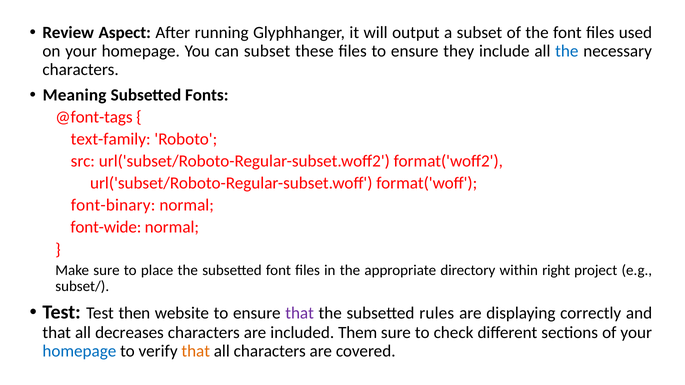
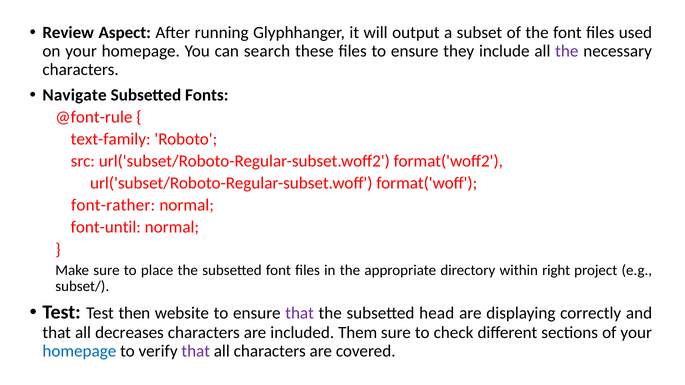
can subset: subset -> search (267, 51)
the colour: blue -> purple (567, 51)
Meaning: Meaning -> Navigate (75, 95)
@font-tags: @font-tags -> @font-rule (94, 117)
font-binary: font-binary -> font-rather (113, 205)
font-wide: font-wide -> font-until (106, 228)
rules: rules -> head (437, 314)
that colour: orange -> purple (196, 351)
